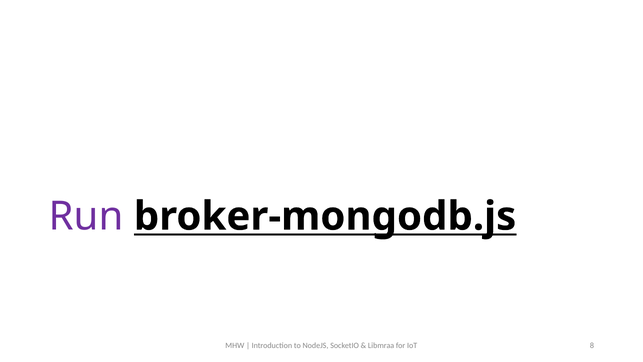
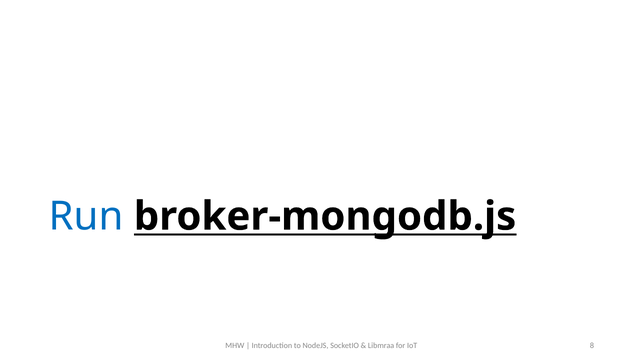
Run colour: purple -> blue (86, 216)
